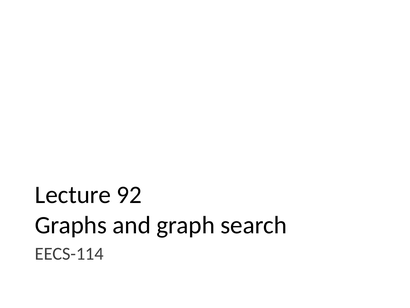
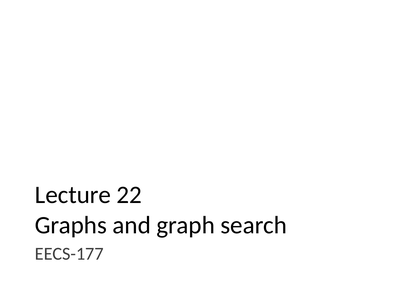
92: 92 -> 22 (129, 195)
EECS-114: EECS-114 -> EECS-177 (69, 253)
